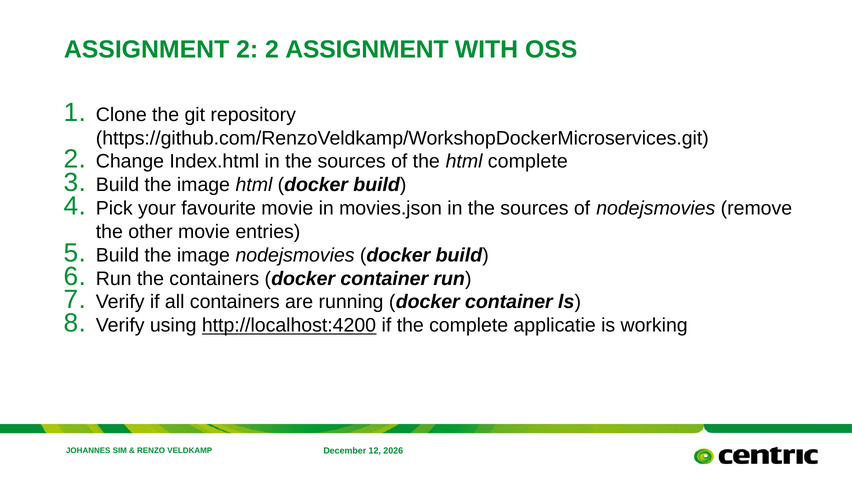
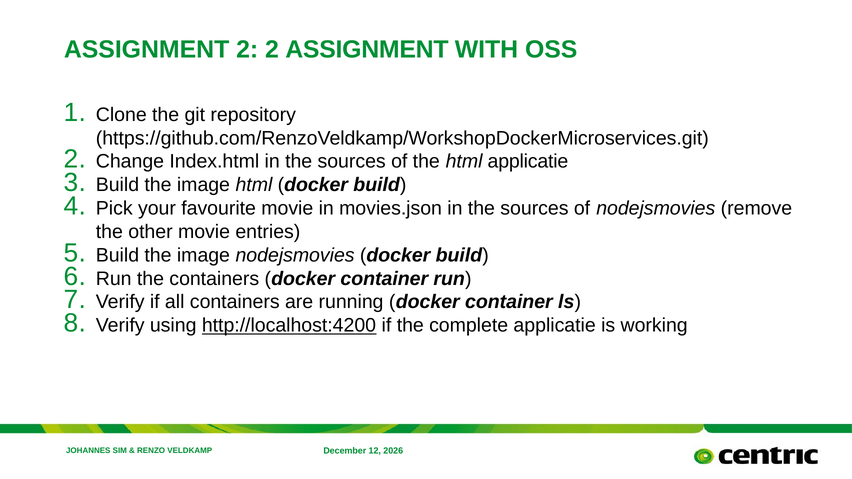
html complete: complete -> applicatie (528, 162)
